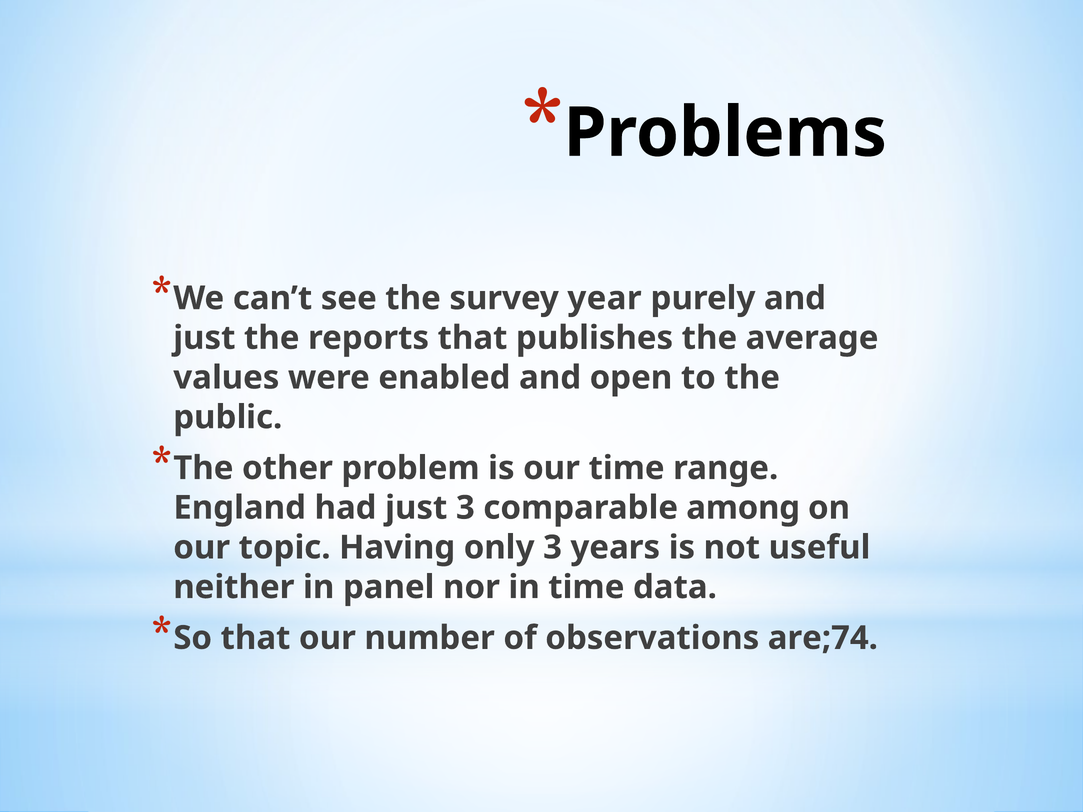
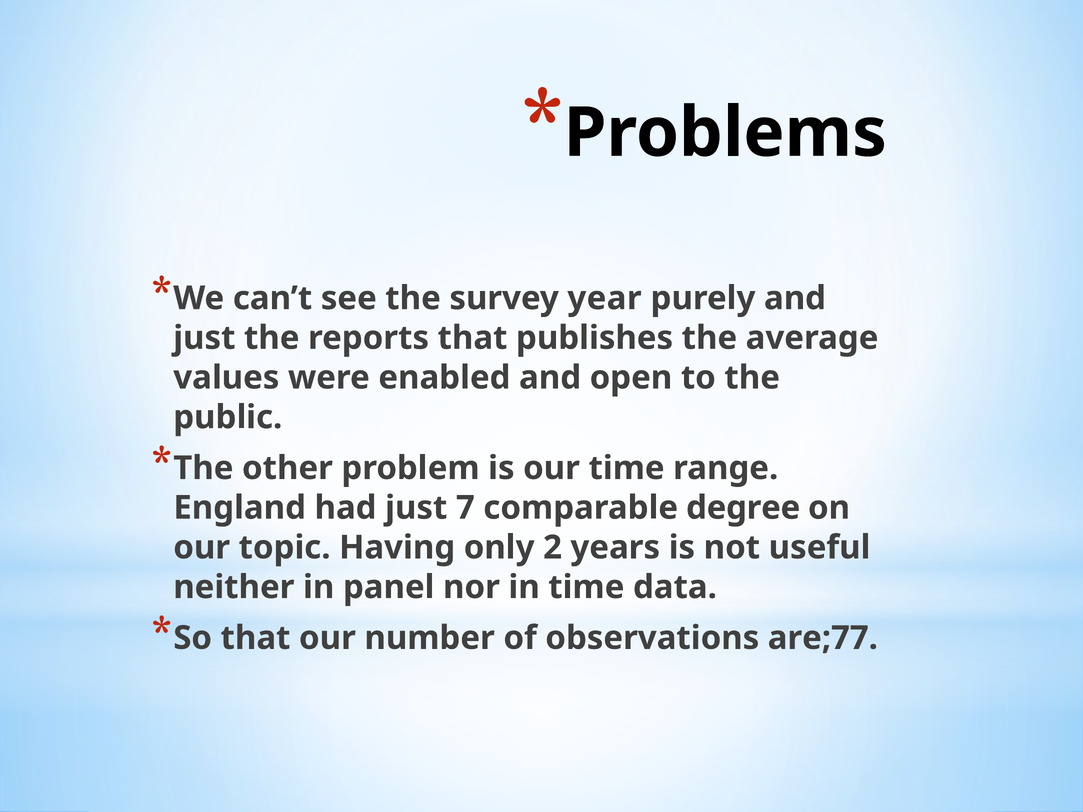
just 3: 3 -> 7 (465, 508)
among: among -> degree (743, 508)
only 3: 3 -> 2 (553, 548)
are;74: are;74 -> are;77 (823, 638)
